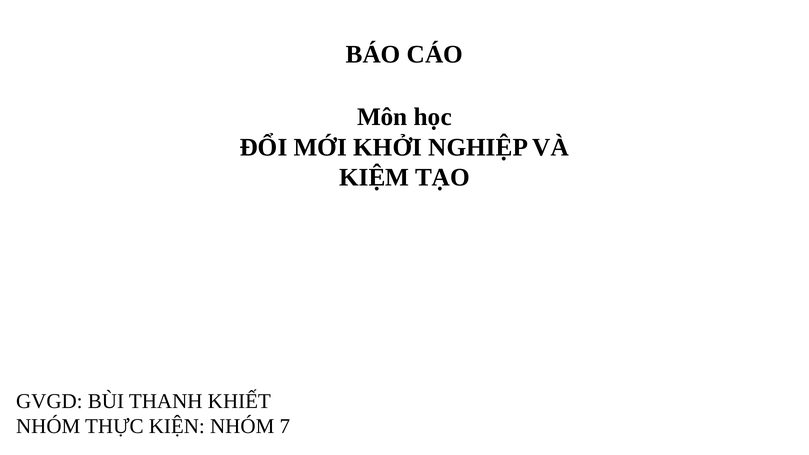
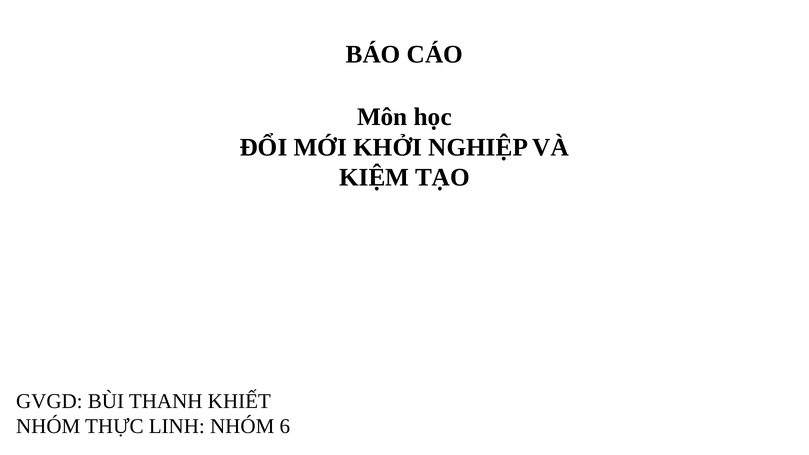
KIỆN: KIỆN -> LINH (177, 426)
7: 7 -> 6 (285, 426)
